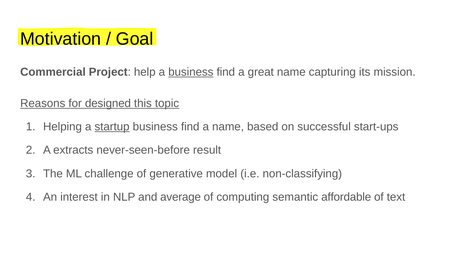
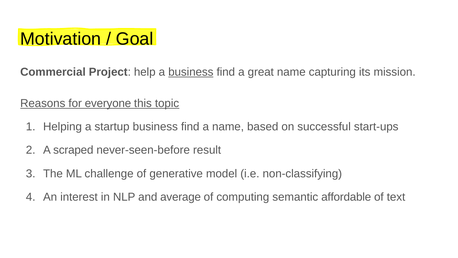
designed: designed -> everyone (108, 103)
startup underline: present -> none (112, 127)
extracts: extracts -> scraped (73, 150)
